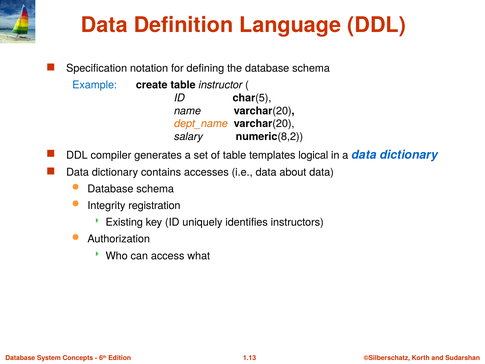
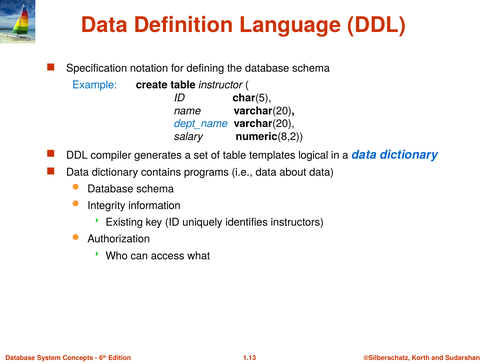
dept_name colour: orange -> blue (201, 124)
accesses: accesses -> programs (206, 172)
registration: registration -> information (154, 205)
